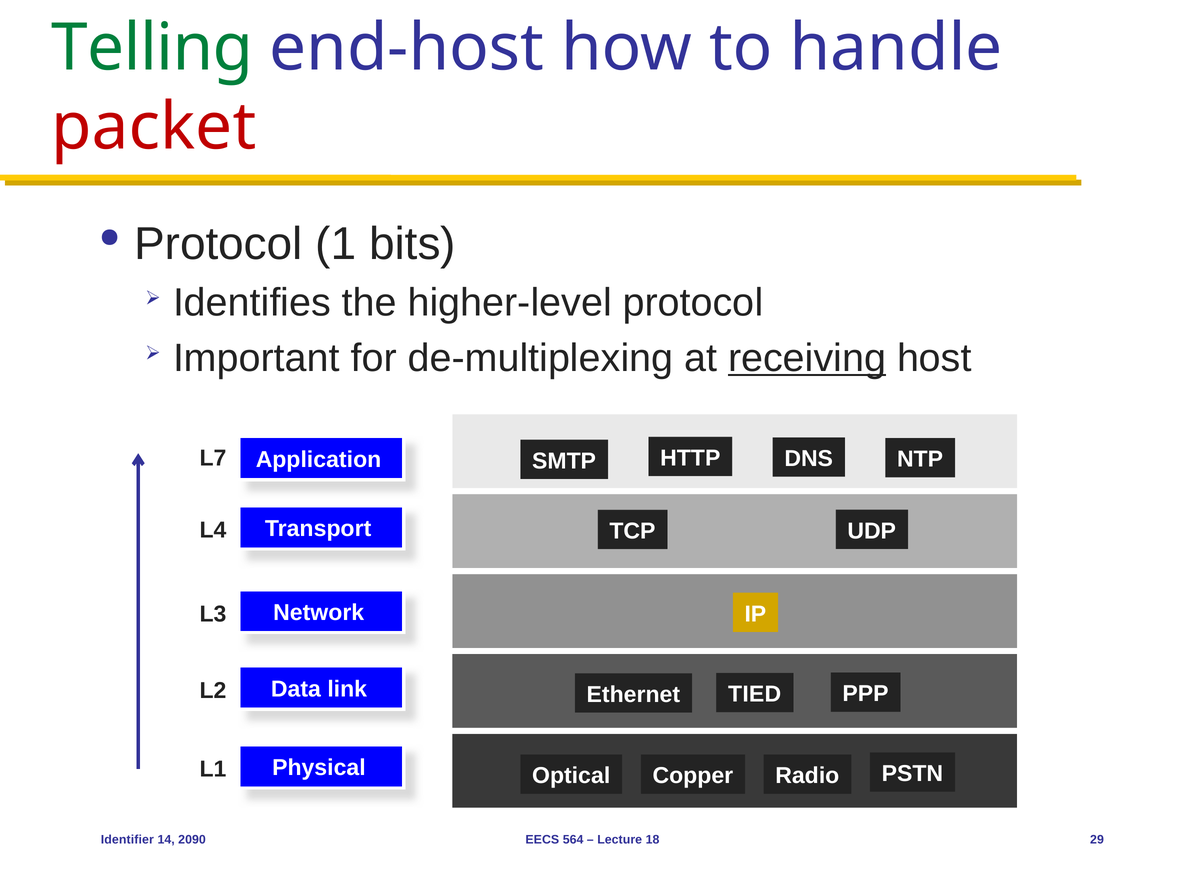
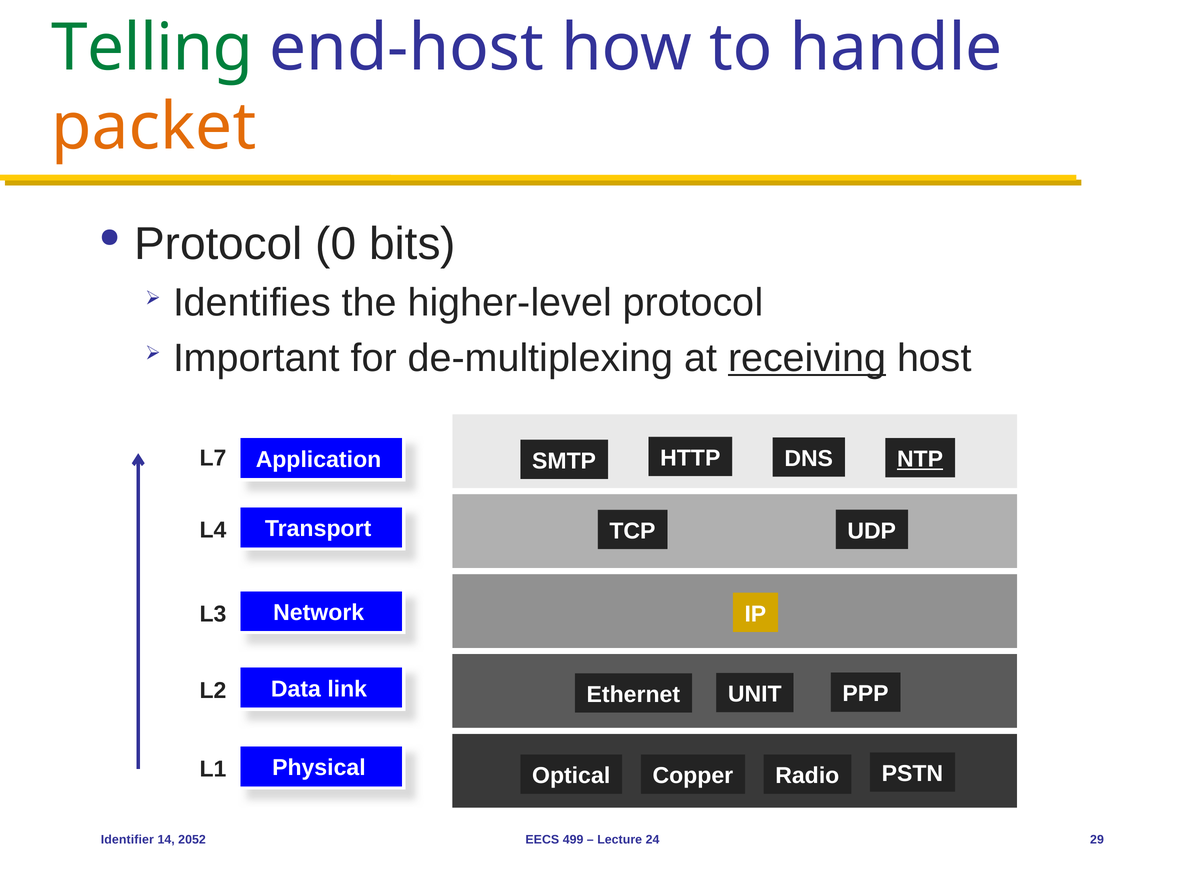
packet colour: red -> orange (154, 127)
1: 1 -> 0 (336, 244)
NTP underline: none -> present (920, 460)
TIED: TIED -> UNIT (755, 695)
2090: 2090 -> 2052 (192, 840)
564: 564 -> 499 (573, 840)
18: 18 -> 24 (653, 840)
